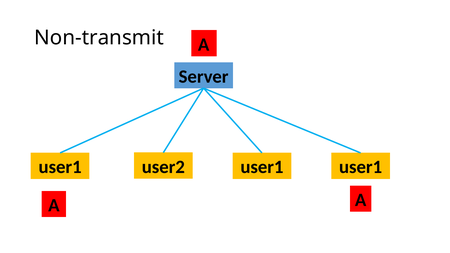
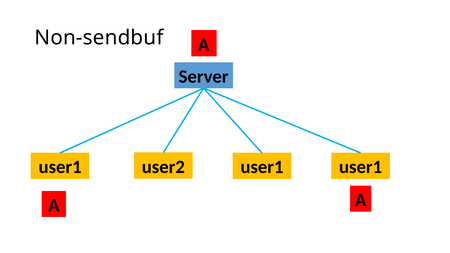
Non-transmit: Non-transmit -> Non-sendbuf (99, 38)
